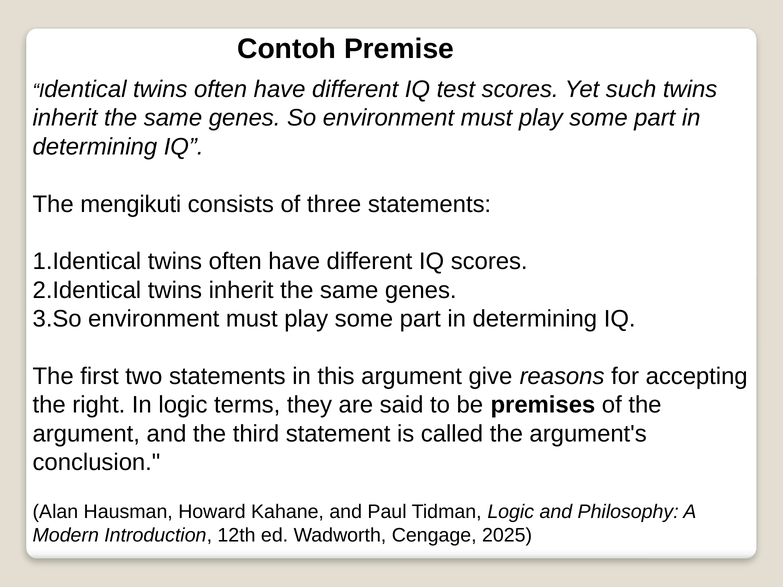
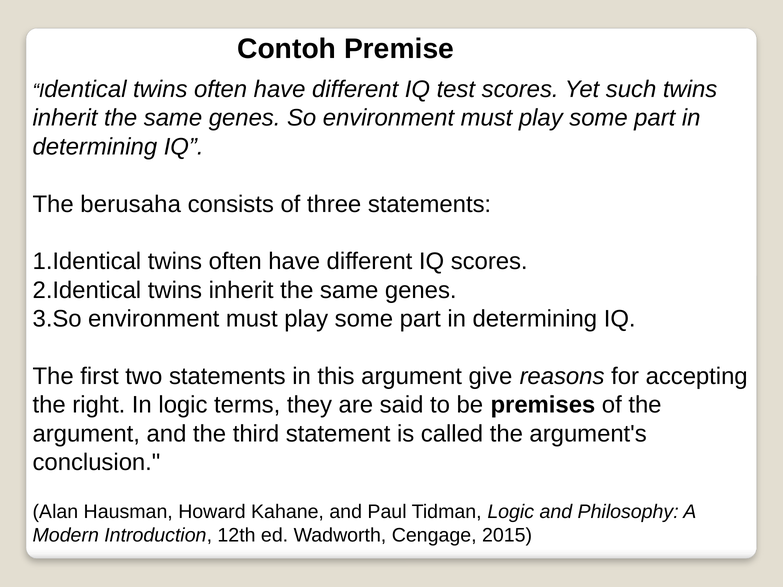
mengikuti: mengikuti -> berusaha (131, 204)
2025: 2025 -> 2015 (507, 535)
